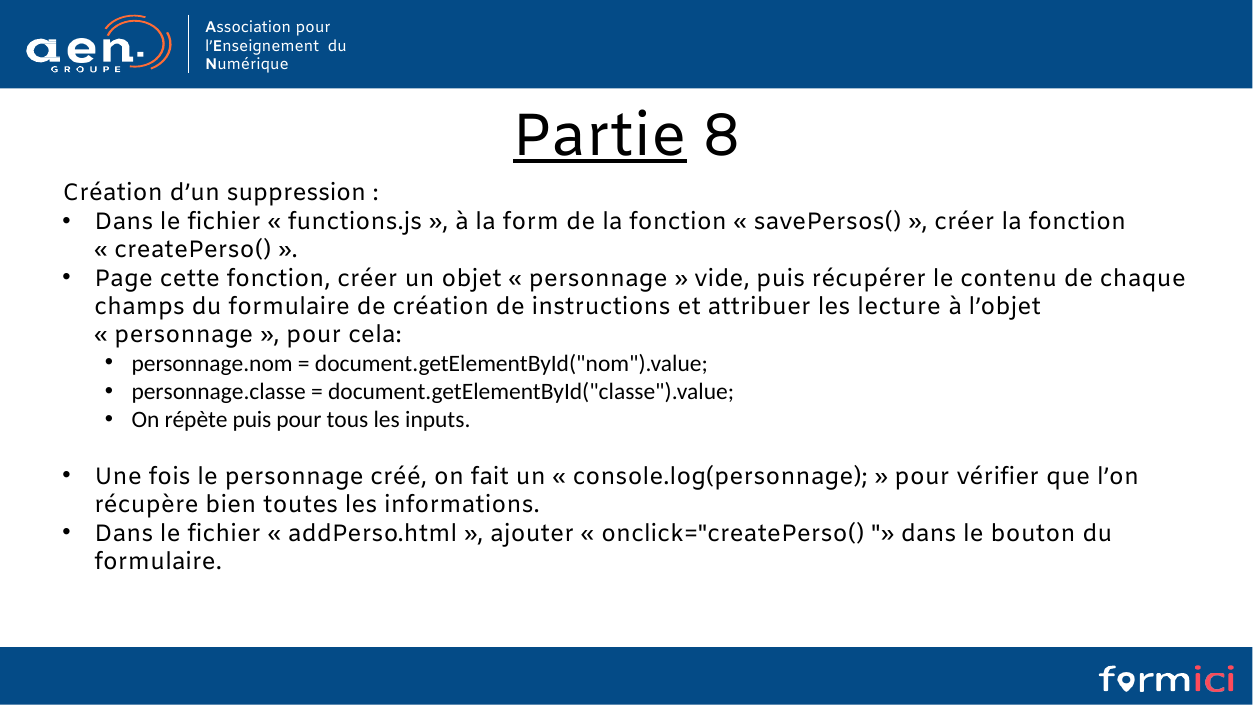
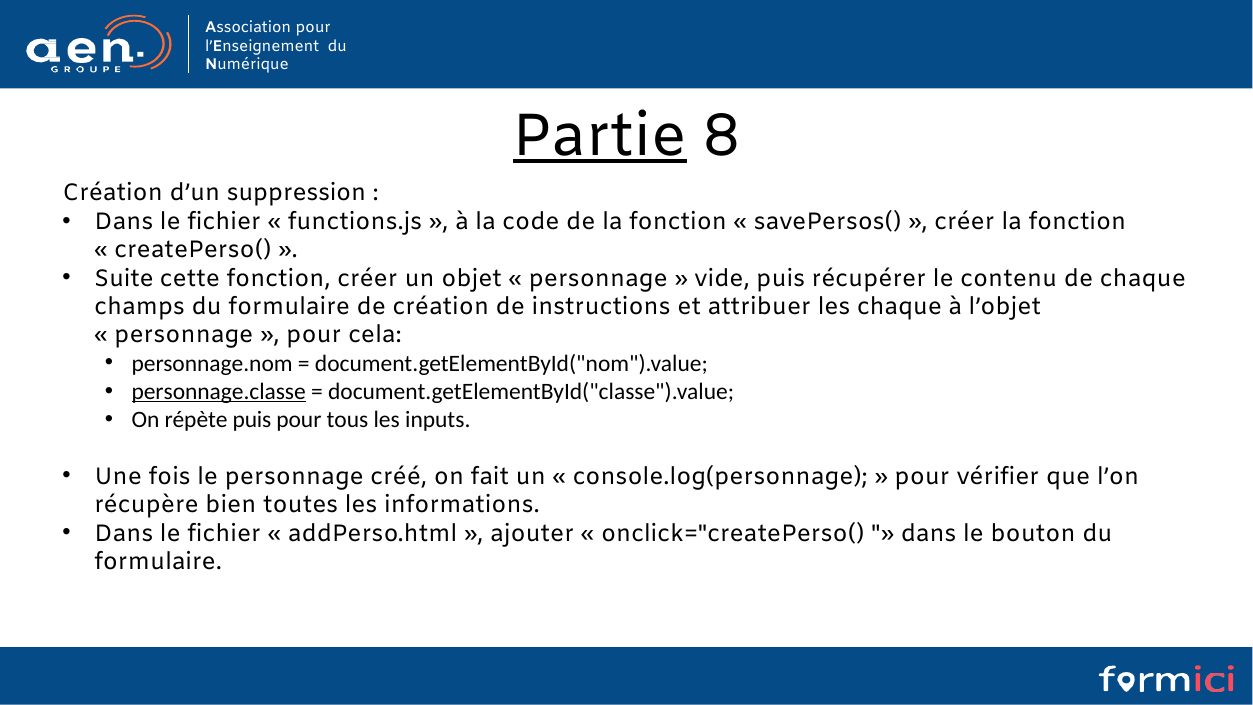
form: form -> code (531, 221)
Page: Page -> Suite (124, 278)
les lecture: lecture -> chaque (900, 307)
personnage.classe underline: none -> present (219, 392)
